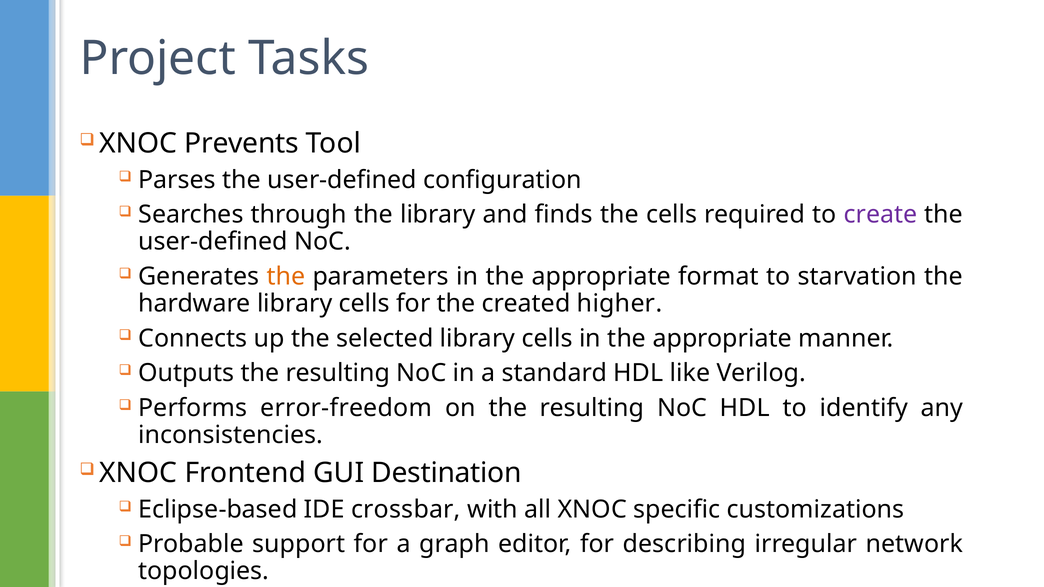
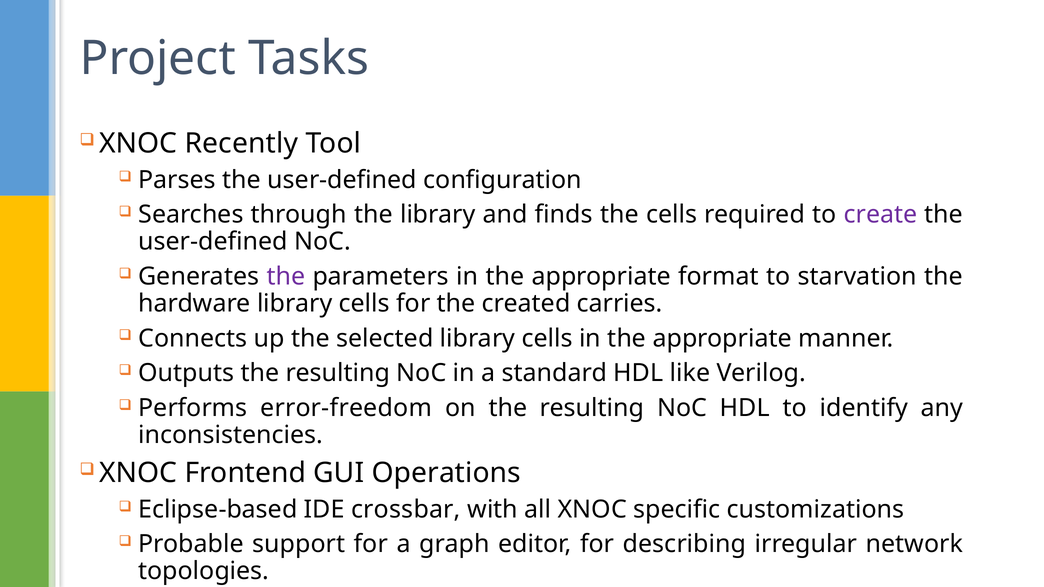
Prevents: Prevents -> Recently (241, 143)
the colour: orange -> purple (286, 277)
higher: higher -> carries (620, 304)
Destination: Destination -> Operations (446, 473)
